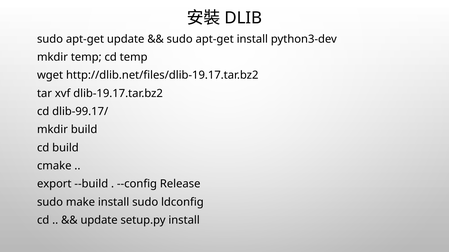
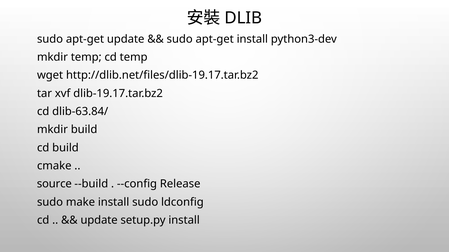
dlib-99.17/: dlib-99.17/ -> dlib-63.84/ (80, 112)
export: export -> source (54, 184)
